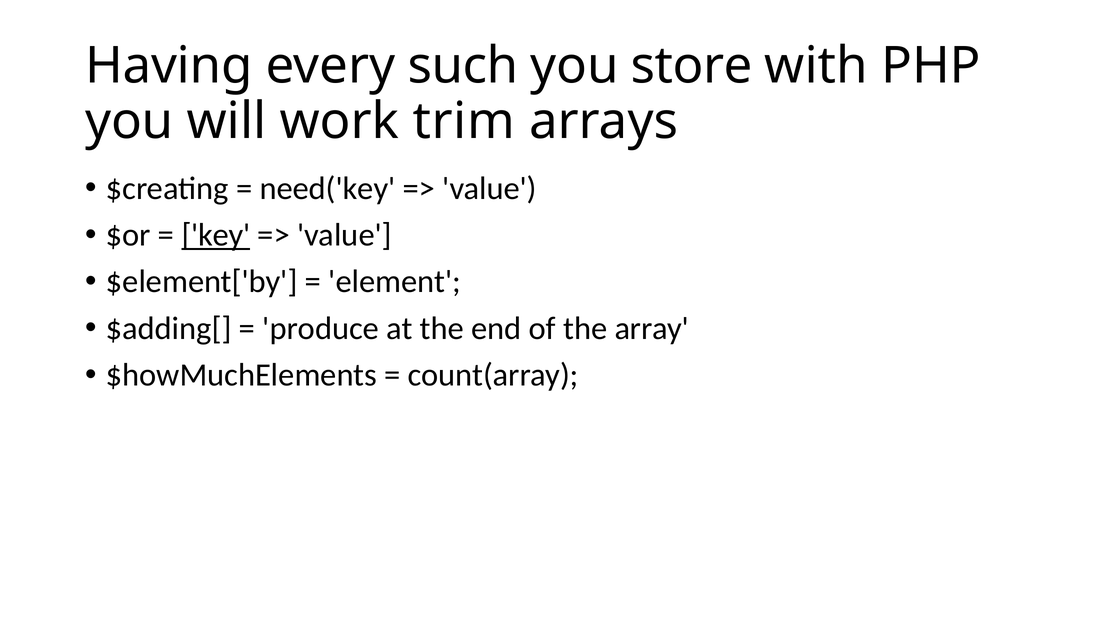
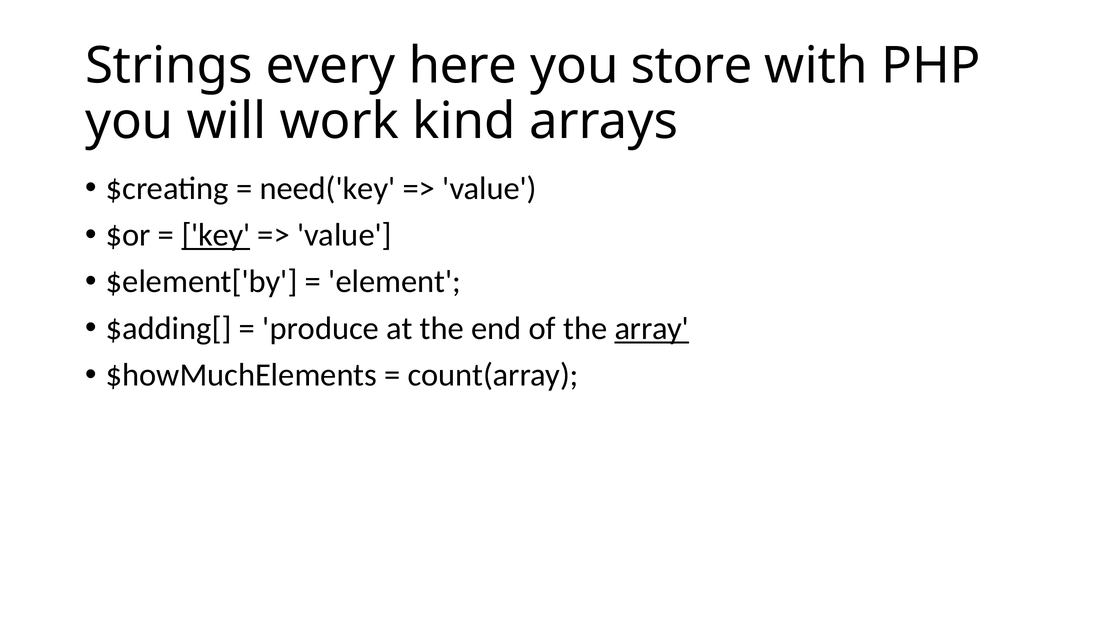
Having: Having -> Strings (169, 66)
such: such -> here (463, 66)
trim: trim -> kind (464, 121)
array underline: none -> present (652, 329)
